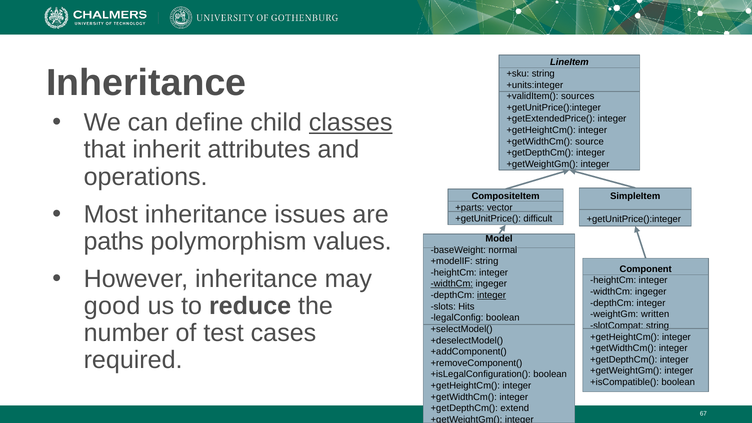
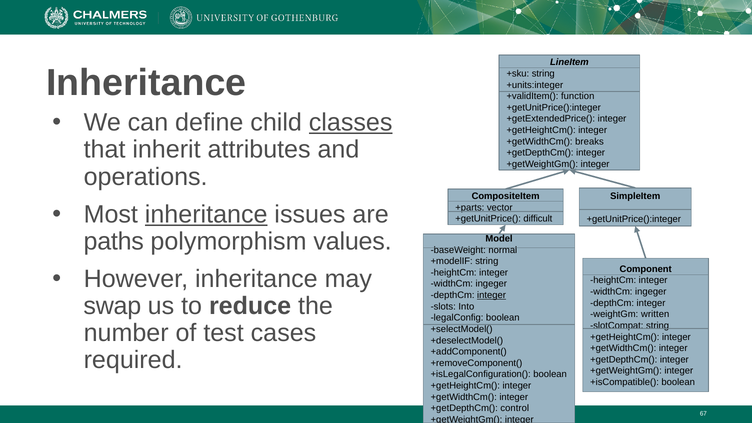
sources: sources -> function (578, 96)
source: source -> breaks (589, 141)
inheritance underline: none -> present (206, 214)
widthCm underline: present -> none (452, 284)
good: good -> swap (112, 306)
Hits: Hits -> Into (466, 306)
extend: extend -> control (515, 408)
